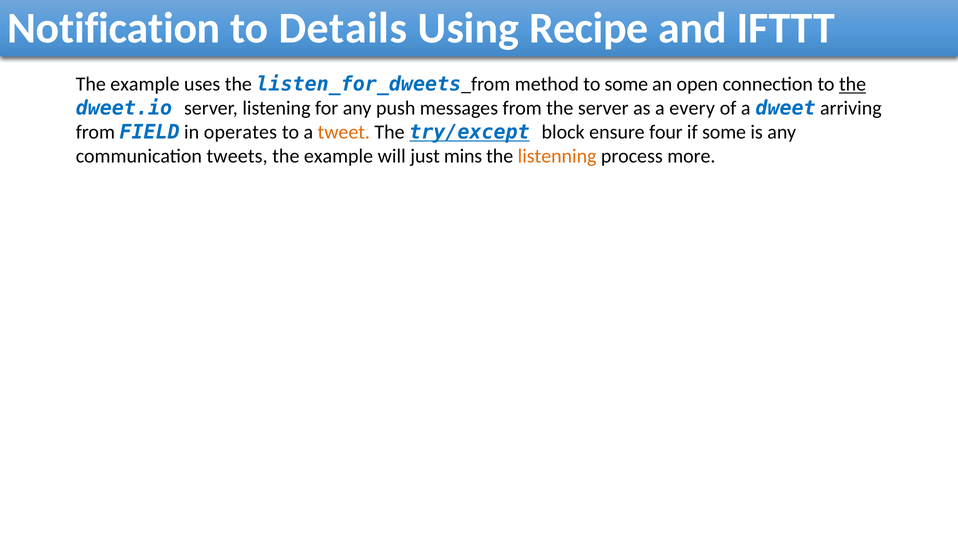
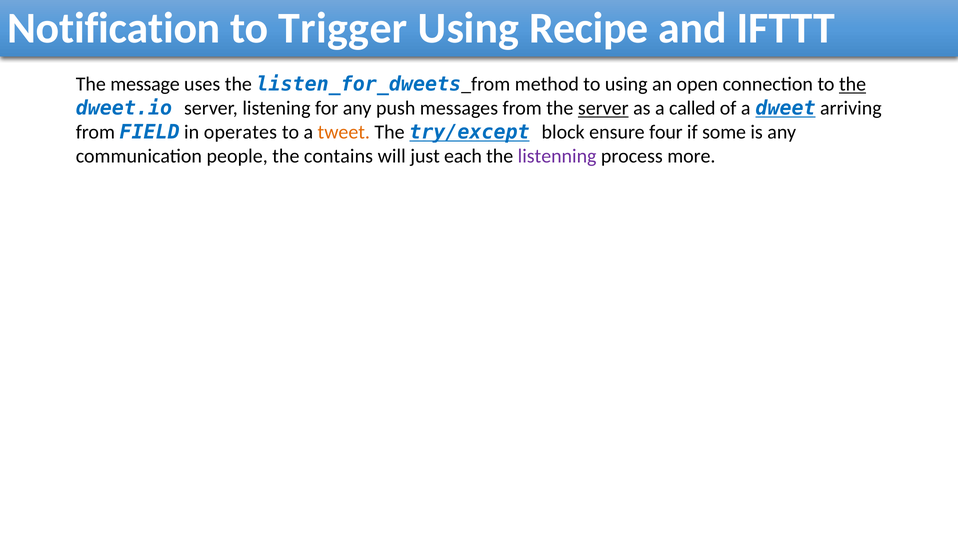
Details: Details -> Trigger (343, 28)
example: example -> message (145, 84)
to some: some -> using (626, 84)
server underline: none -> present (603, 108)
every: every -> called (692, 108)
dweet underline: none -> present (786, 108)
tweets: tweets -> people (237, 156)
example: example -> contains (338, 156)
mins: mins -> each (463, 156)
listenning colour: orange -> purple (557, 156)
